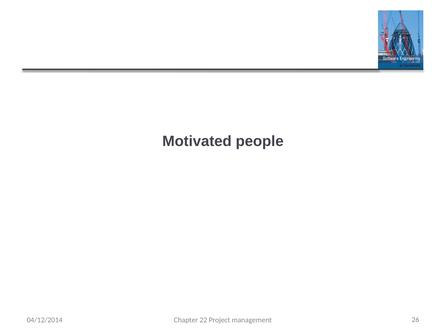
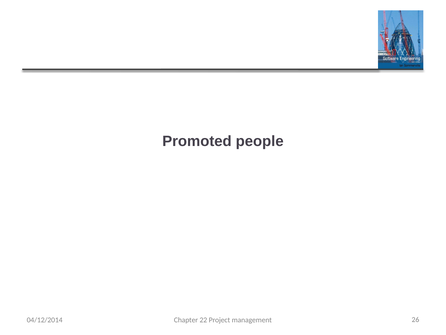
Motivated: Motivated -> Promoted (197, 141)
